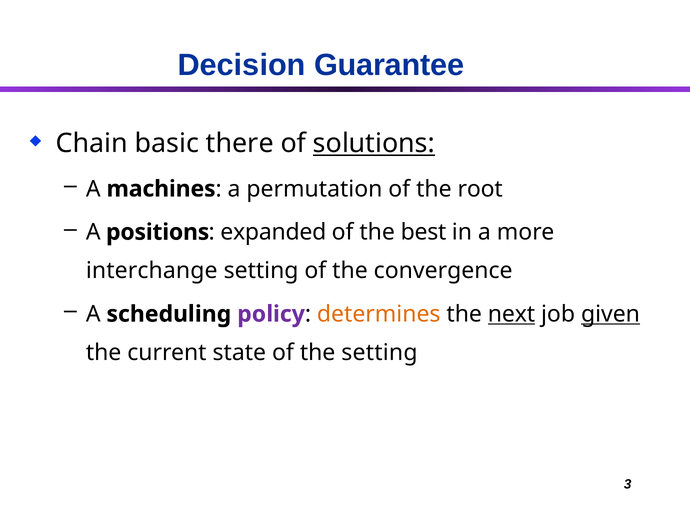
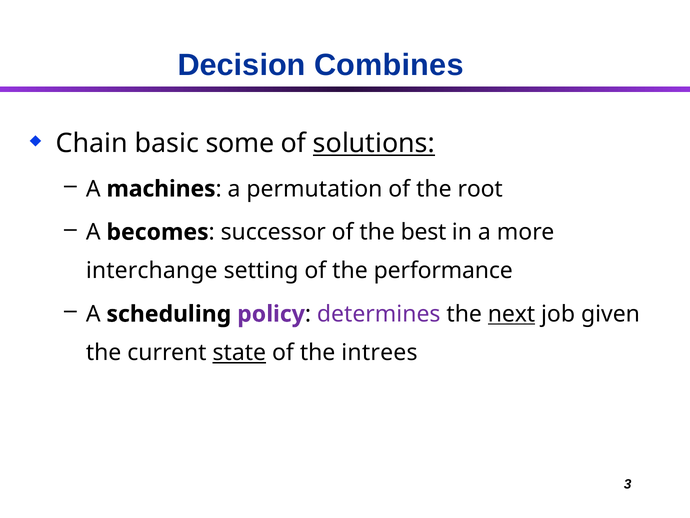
Guarantee: Guarantee -> Combines (389, 65)
there: there -> some (240, 143)
positions: positions -> becomes (158, 232)
expanded: expanded -> successor (273, 232)
convergence: convergence -> performance (443, 271)
determines colour: orange -> purple (379, 314)
given underline: present -> none (610, 314)
state underline: none -> present (239, 352)
the setting: setting -> intrees (379, 352)
